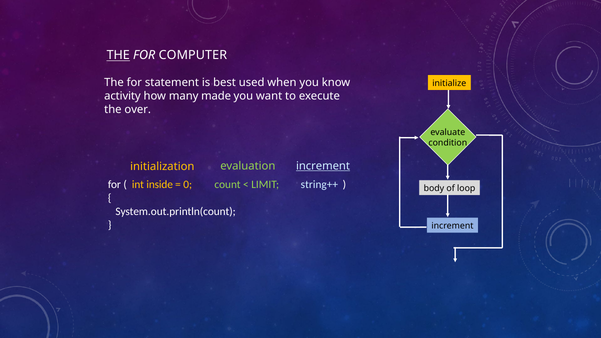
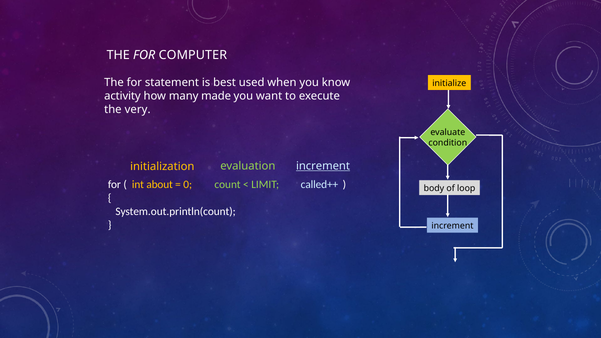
THE underline: present -> none (118, 55)
over: over -> very (138, 109)
inside: inside -> about (160, 184)
string++: string++ -> called++ (319, 184)
